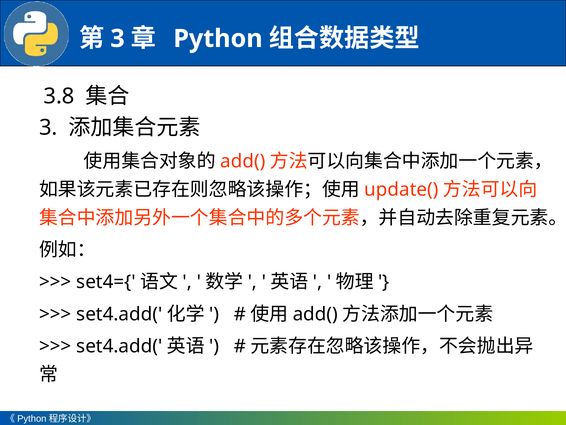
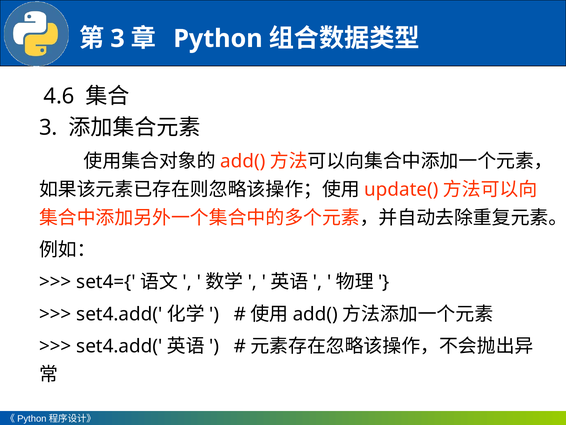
3.8: 3.8 -> 4.6 (59, 96)
